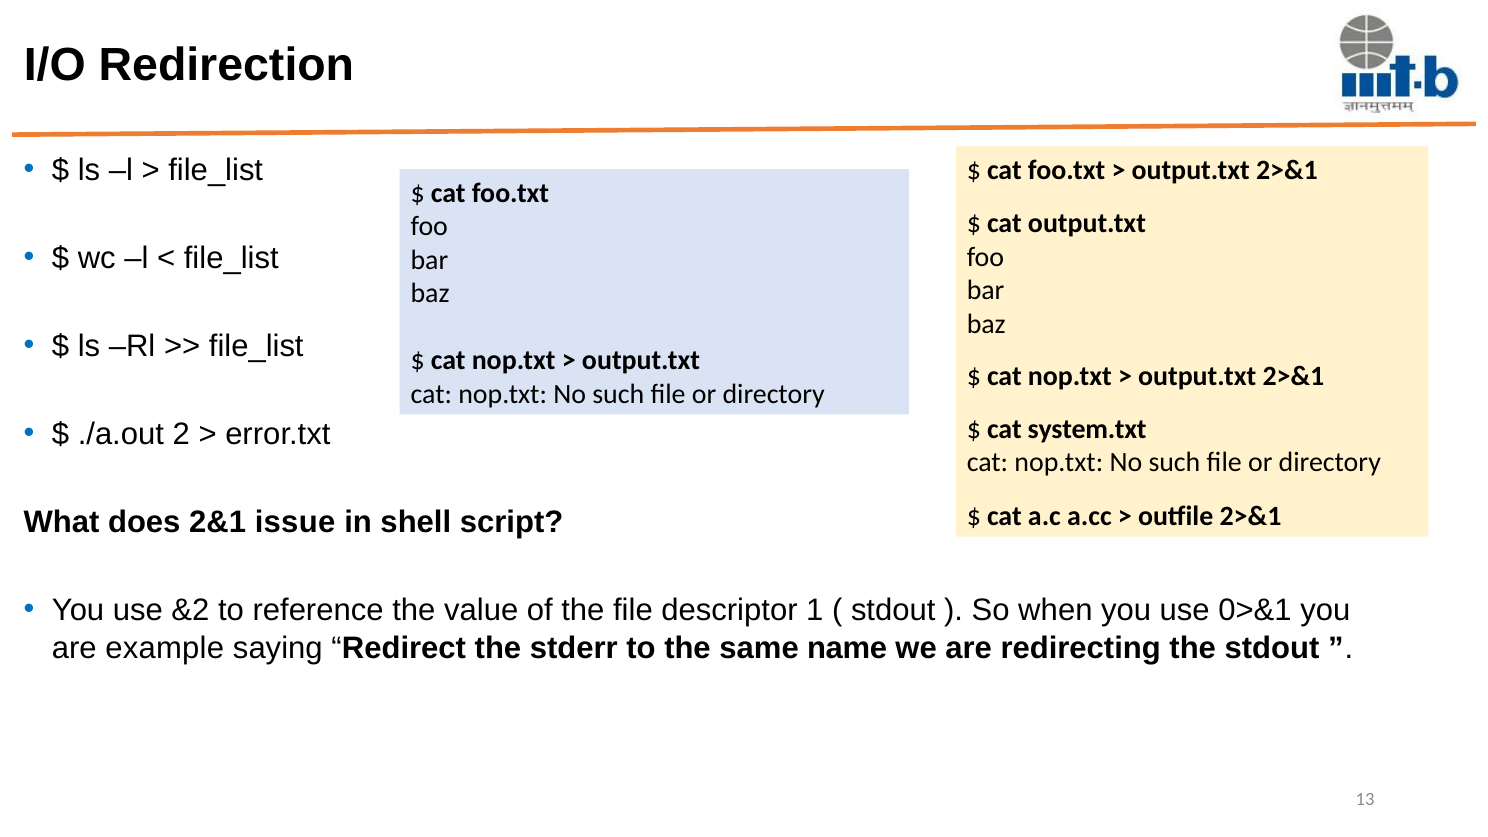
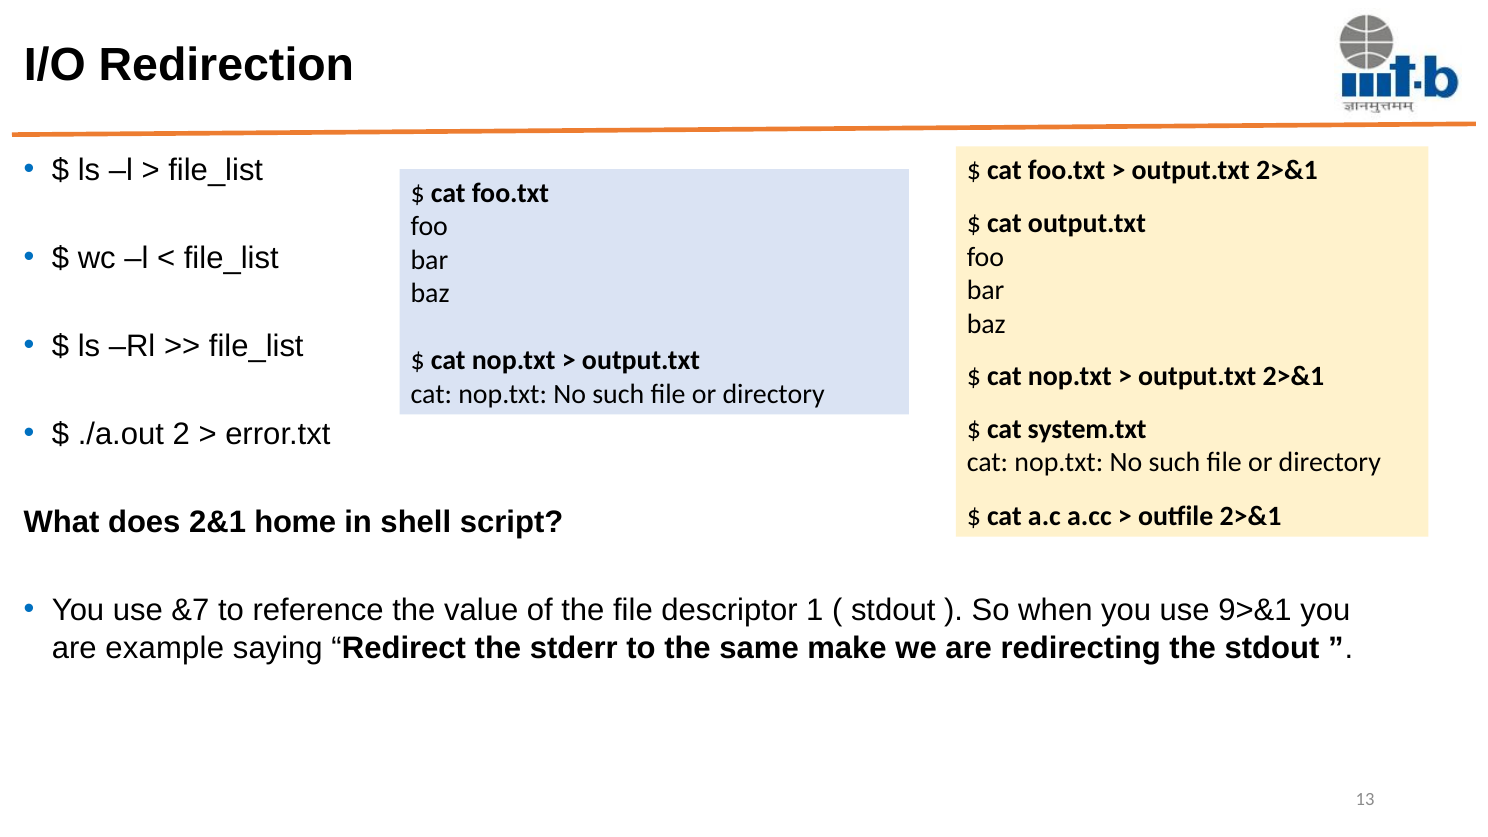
issue: issue -> home (295, 522)
&2: &2 -> &7 (190, 611)
0>&1: 0>&1 -> 9>&1 (1255, 611)
name: name -> make (847, 648)
